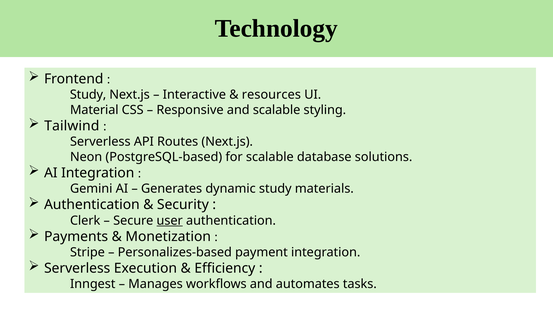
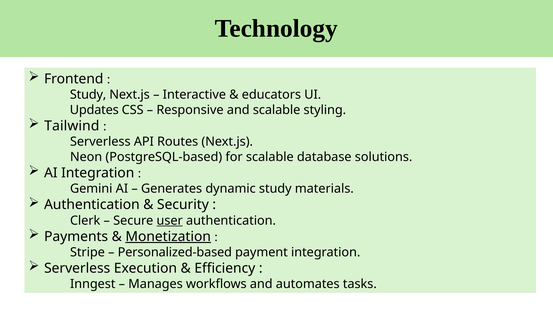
resources: resources -> educators (271, 95)
Material: Material -> Updates (94, 110)
Monetization underline: none -> present (168, 237)
Personalizes-based: Personalizes-based -> Personalized-based (175, 252)
